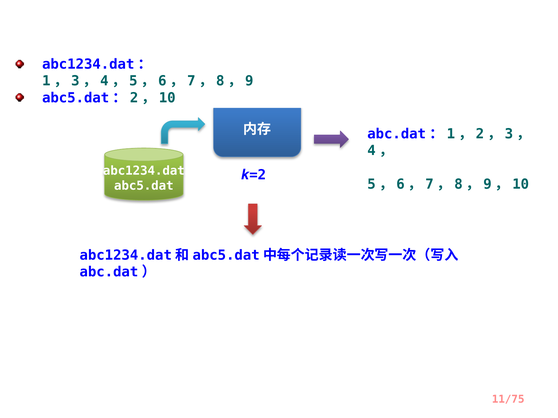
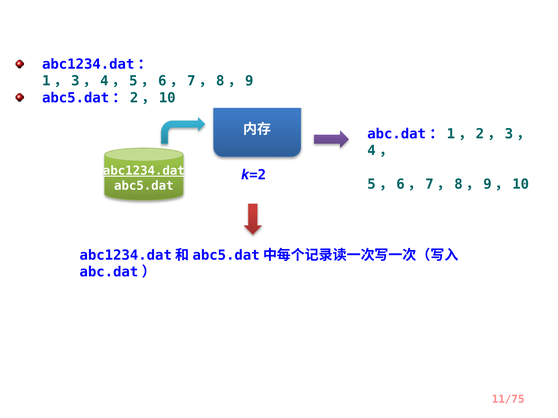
abc1234.dat underline: none -> present (144, 171)
